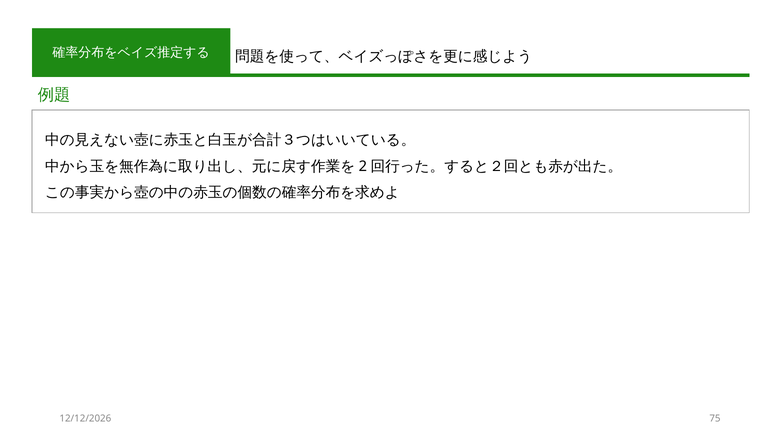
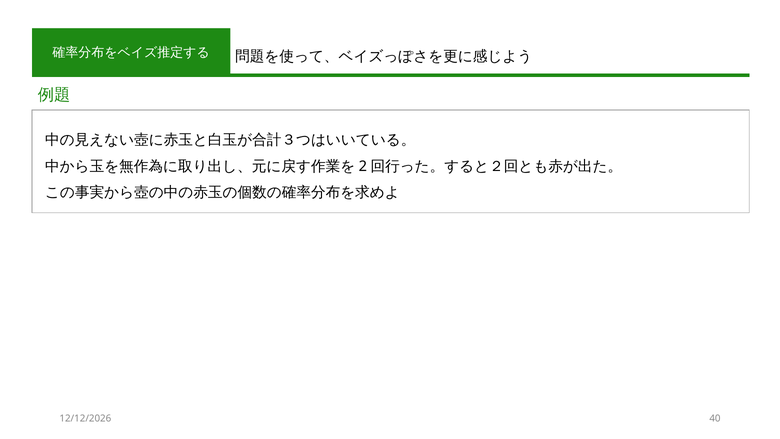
75: 75 -> 40 (715, 418)
